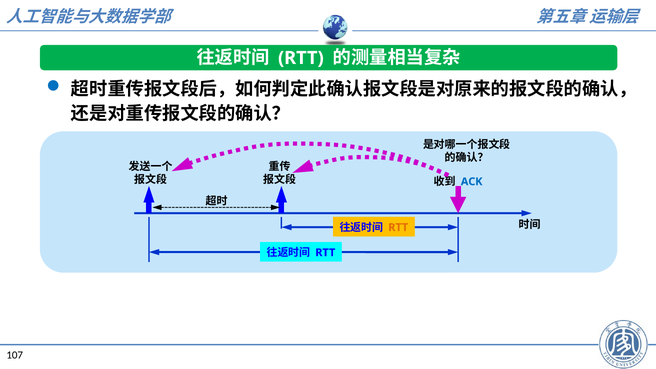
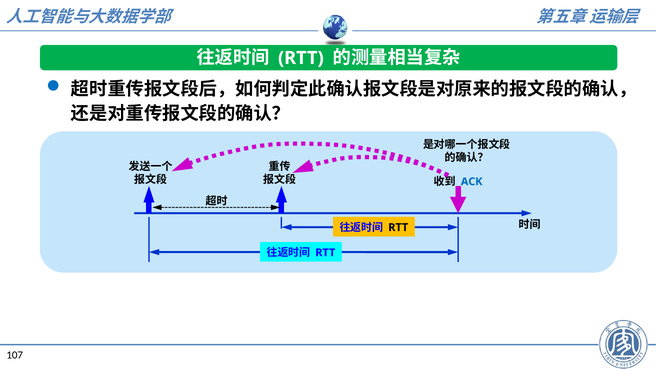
RTT colour: orange -> black (398, 227)
